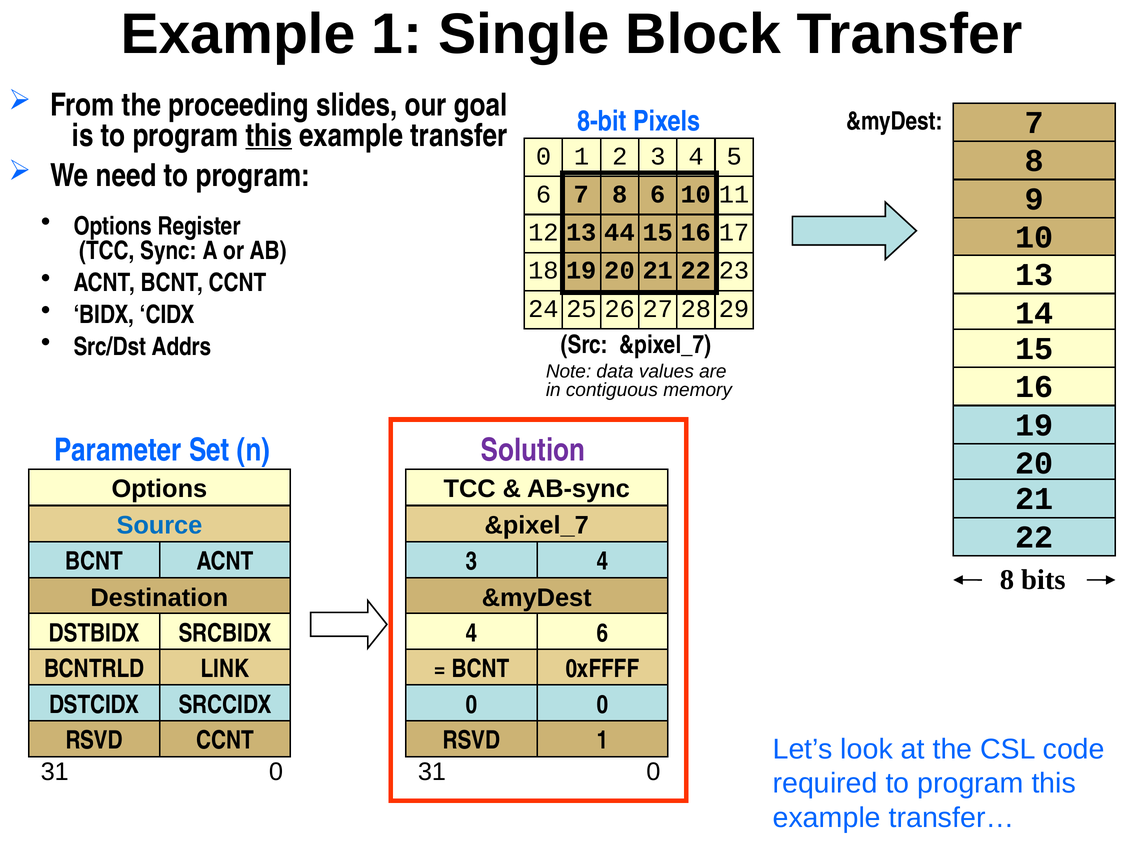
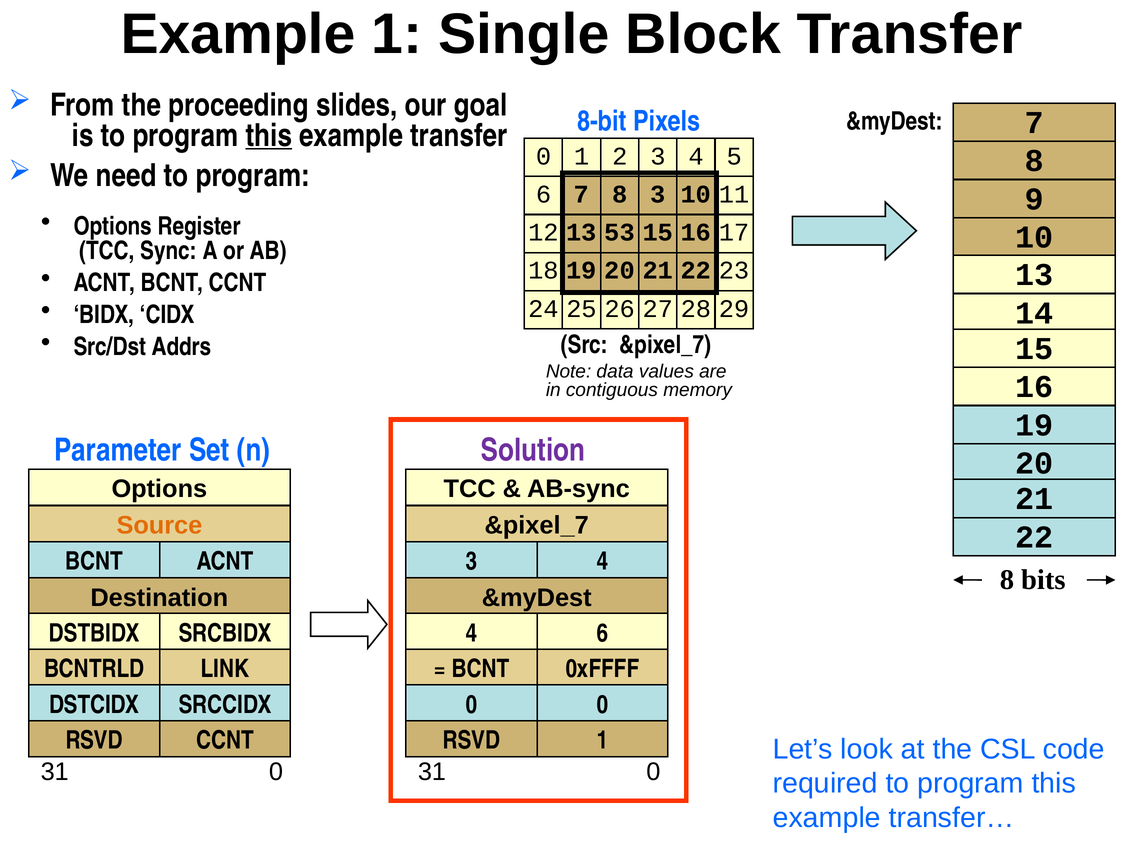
8 6: 6 -> 3 (658, 194)
44: 44 -> 53 (620, 232)
Source colour: blue -> orange (159, 525)
